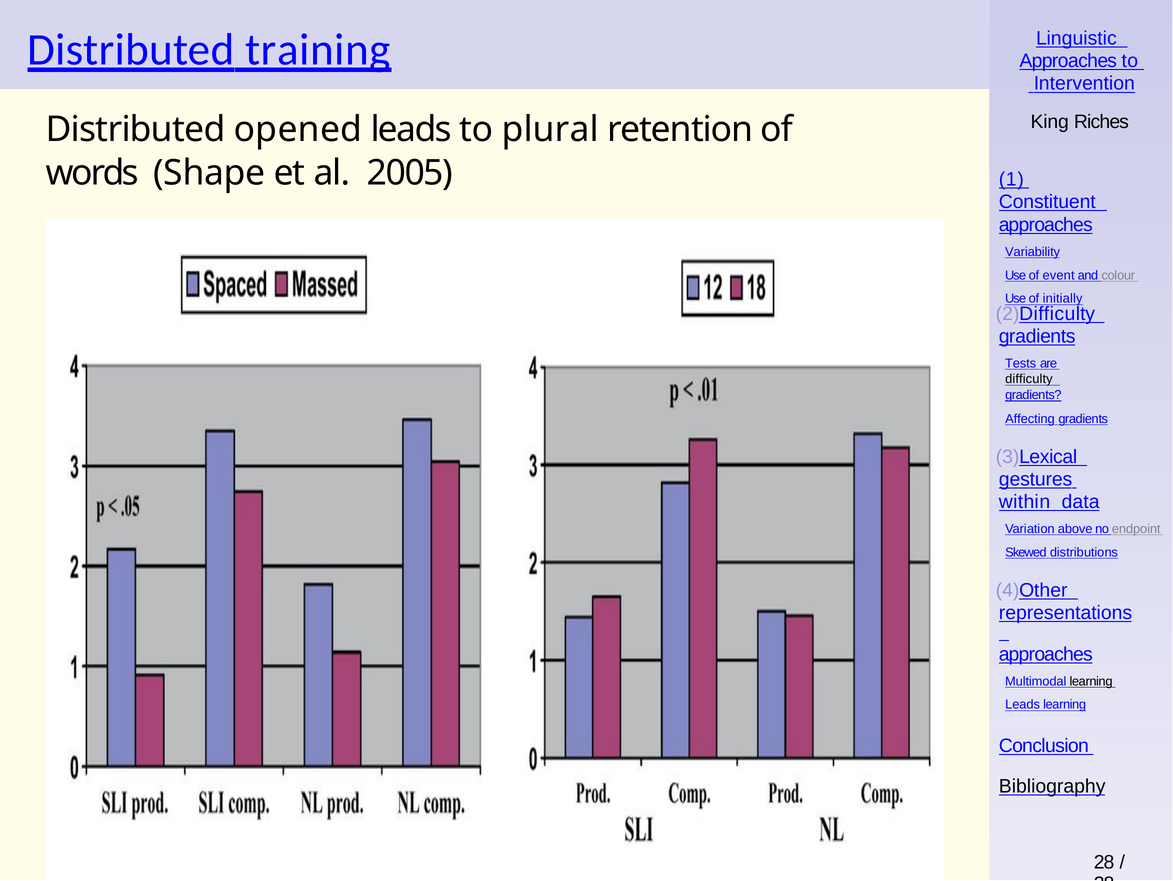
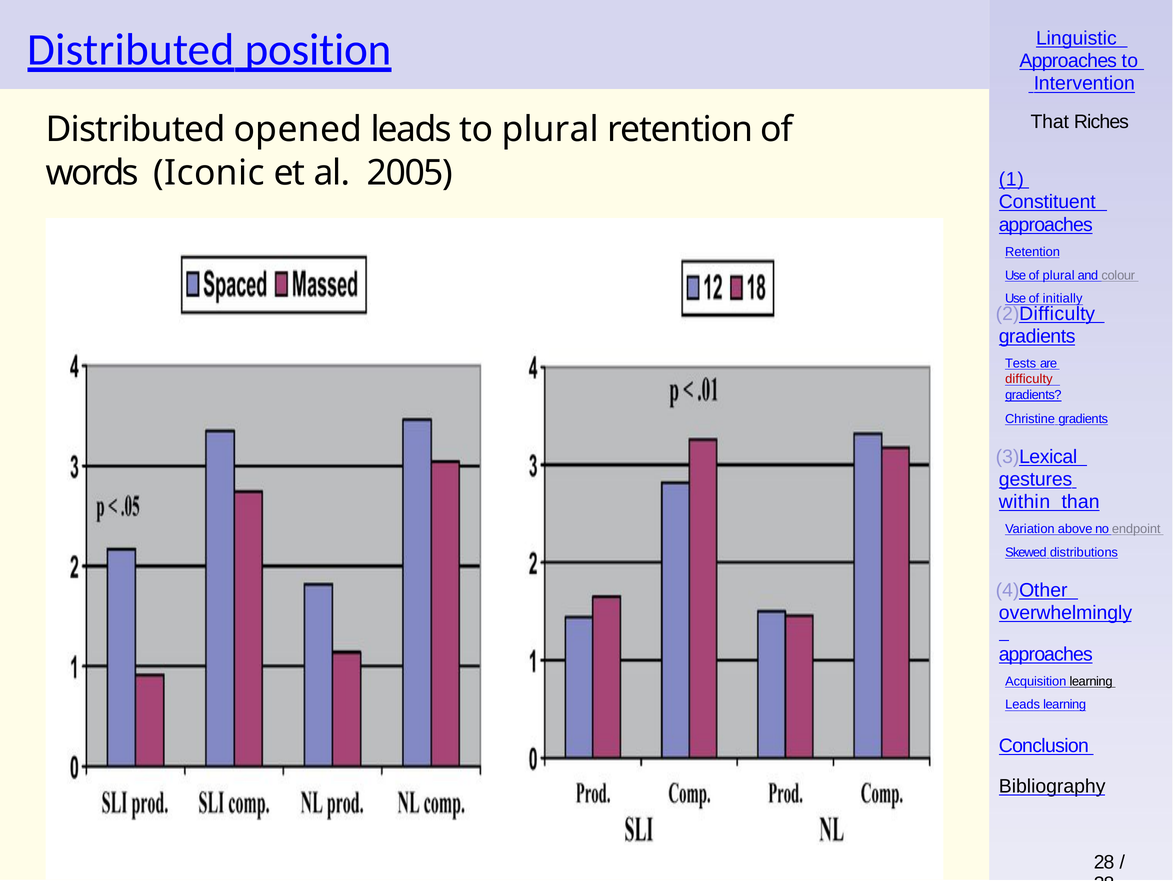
training: training -> position (318, 50)
King: King -> That (1050, 122)
Shape: Shape -> Iconic (209, 173)
Variability: Variability -> Retention (1033, 252)
of event: event -> plural (1059, 275)
difficulty colour: black -> red (1029, 379)
Affecting: Affecting -> Christine (1030, 419)
data: data -> than (1081, 502)
representations: representations -> overwhelmingly (1065, 613)
Multimodal: Multimodal -> Acquisition (1036, 681)
